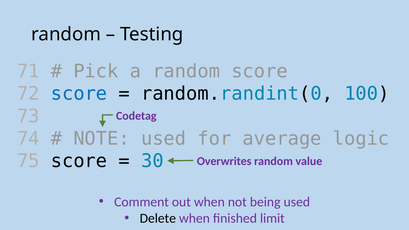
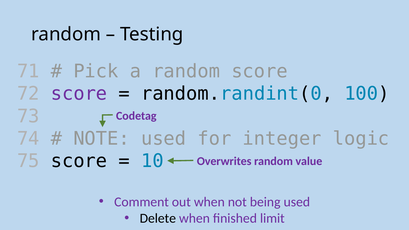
score colour: blue -> purple (79, 94)
average: average -> integer (282, 139)
30: 30 -> 10 (152, 161)
